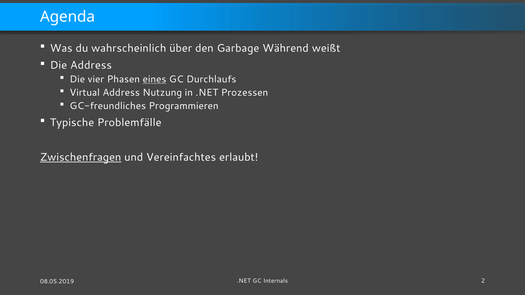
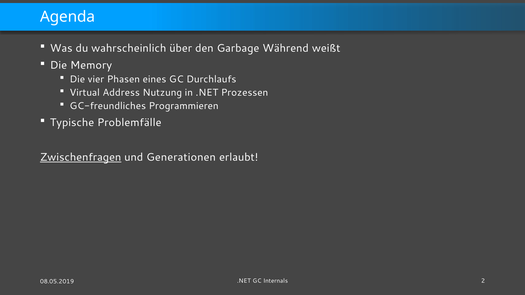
Die Address: Address -> Memory (91, 65)
eines underline: present -> none (154, 79)
Vereinfachtes: Vereinfachtes -> Generationen (181, 157)
